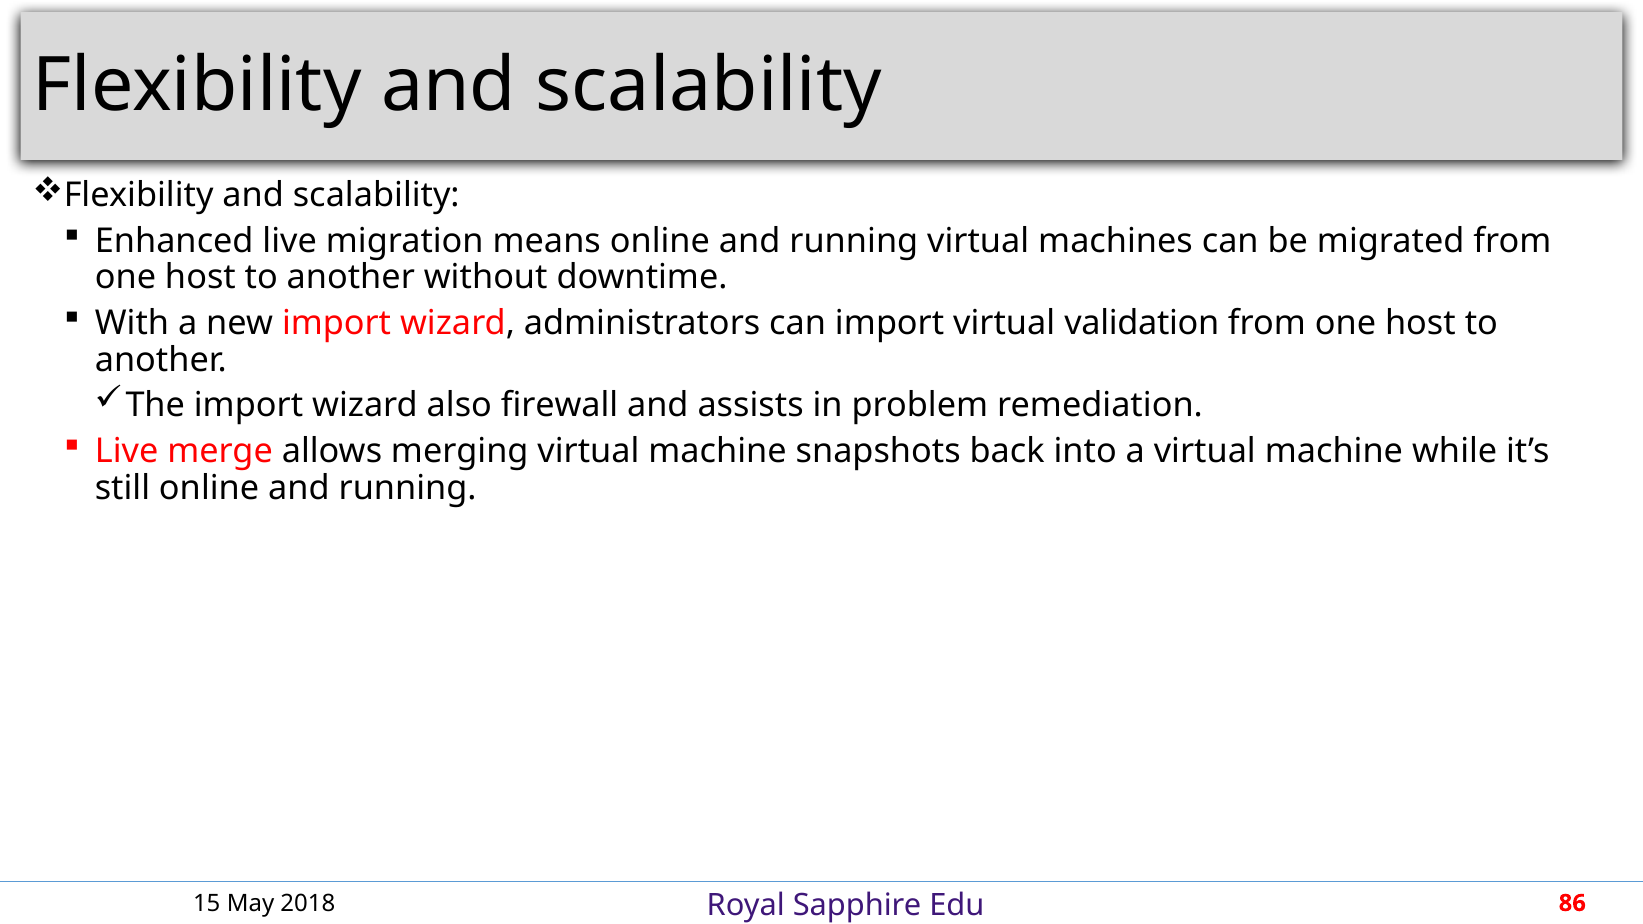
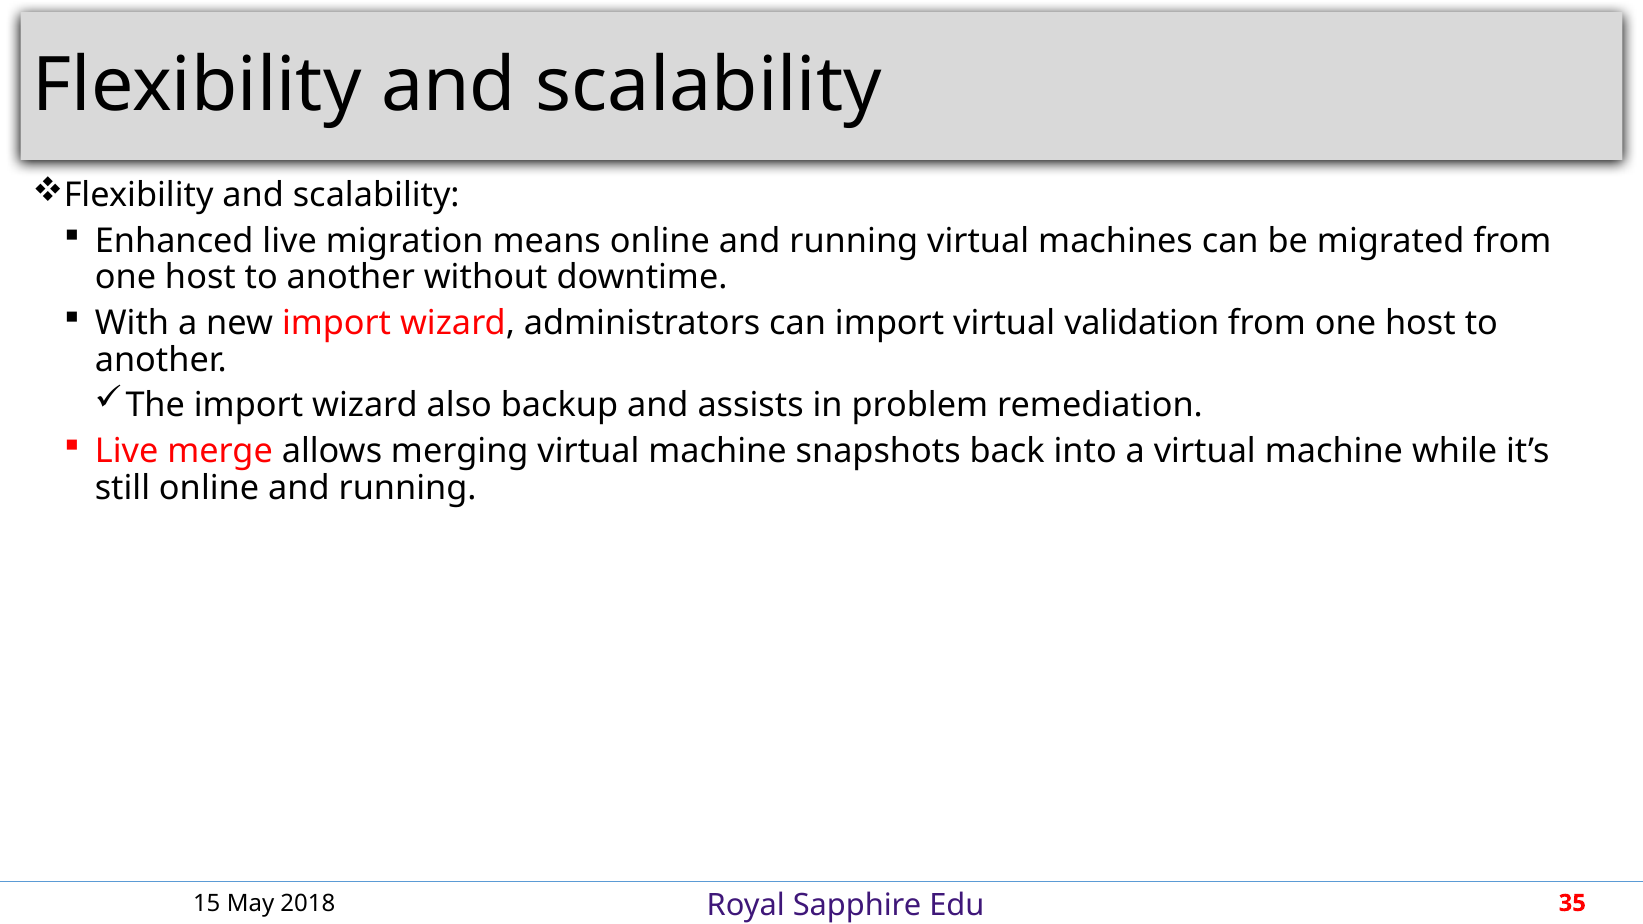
firewall: firewall -> backup (559, 406)
86: 86 -> 35 (1572, 903)
